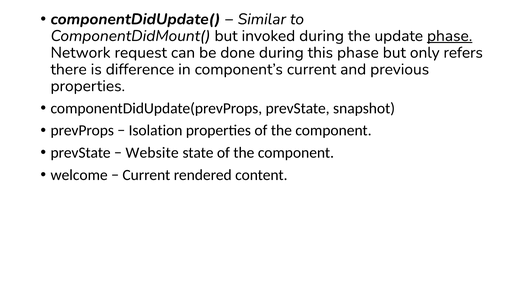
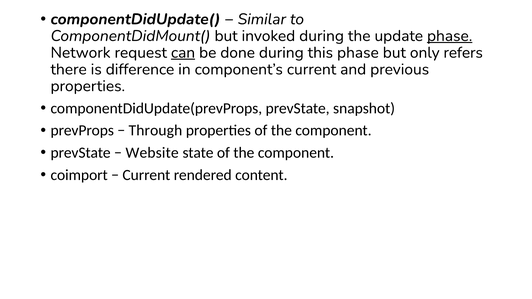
can underline: none -> present (183, 53)
Isolation: Isolation -> Through (155, 131)
welcome: welcome -> coimport (79, 175)
